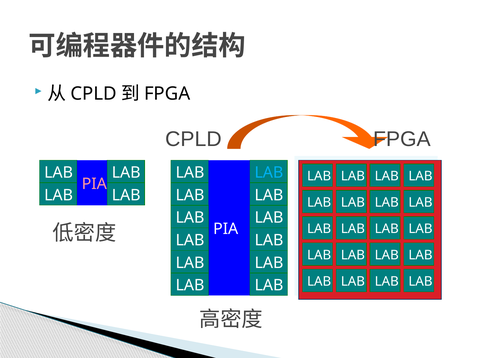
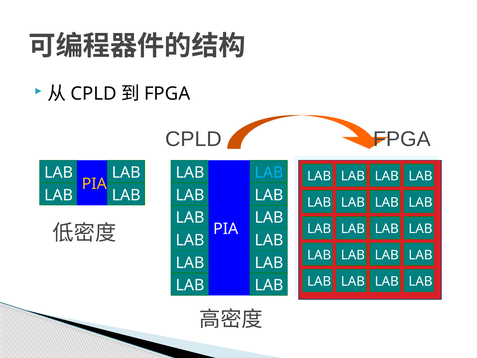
PIA colour: pink -> yellow (94, 184)
